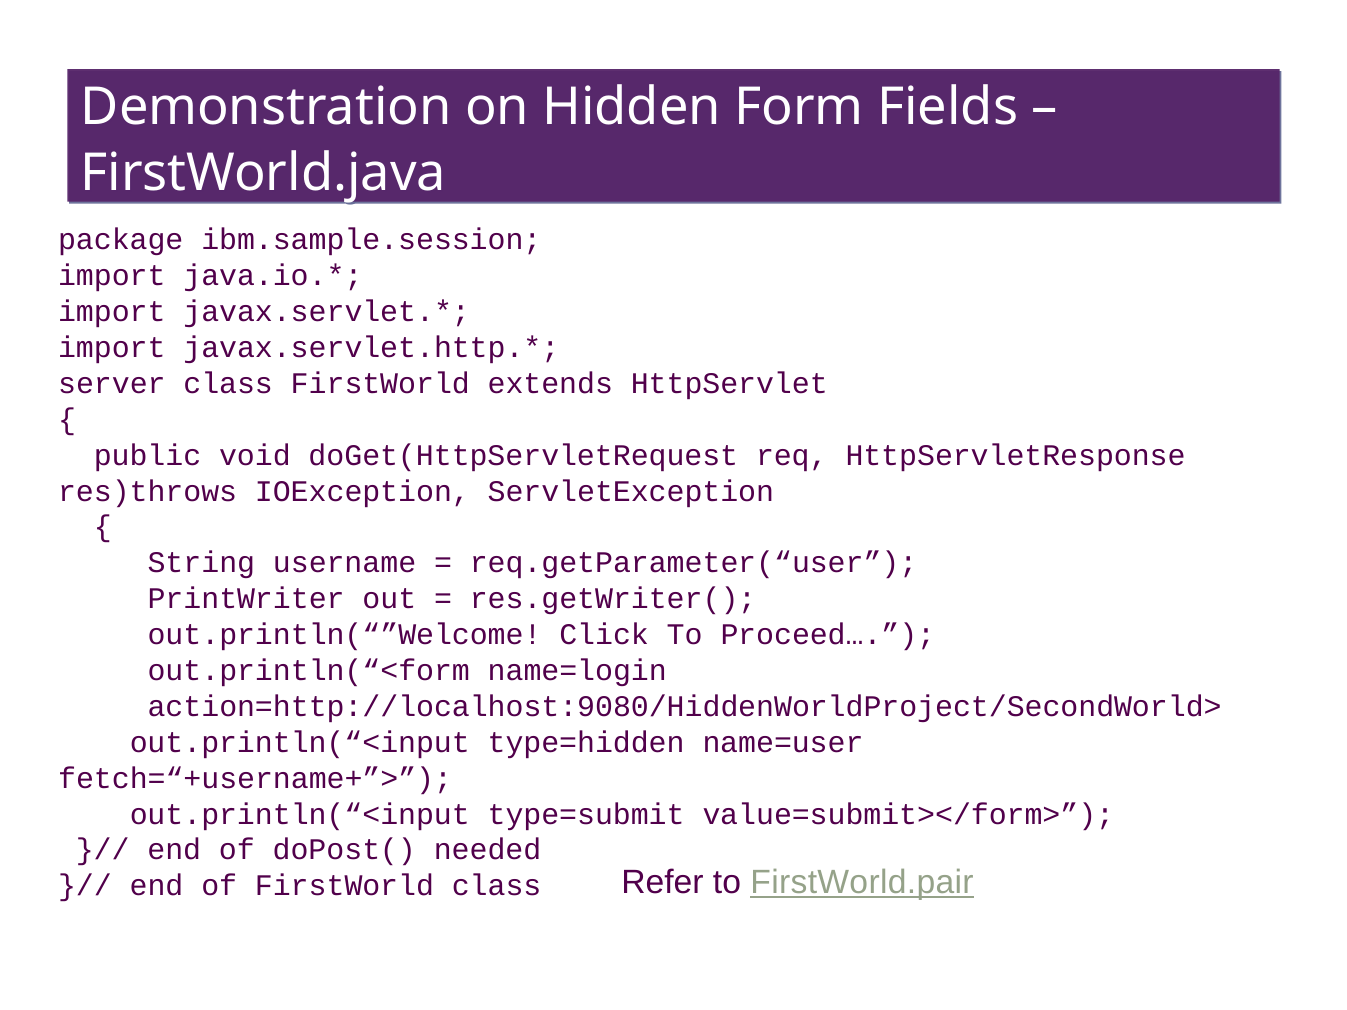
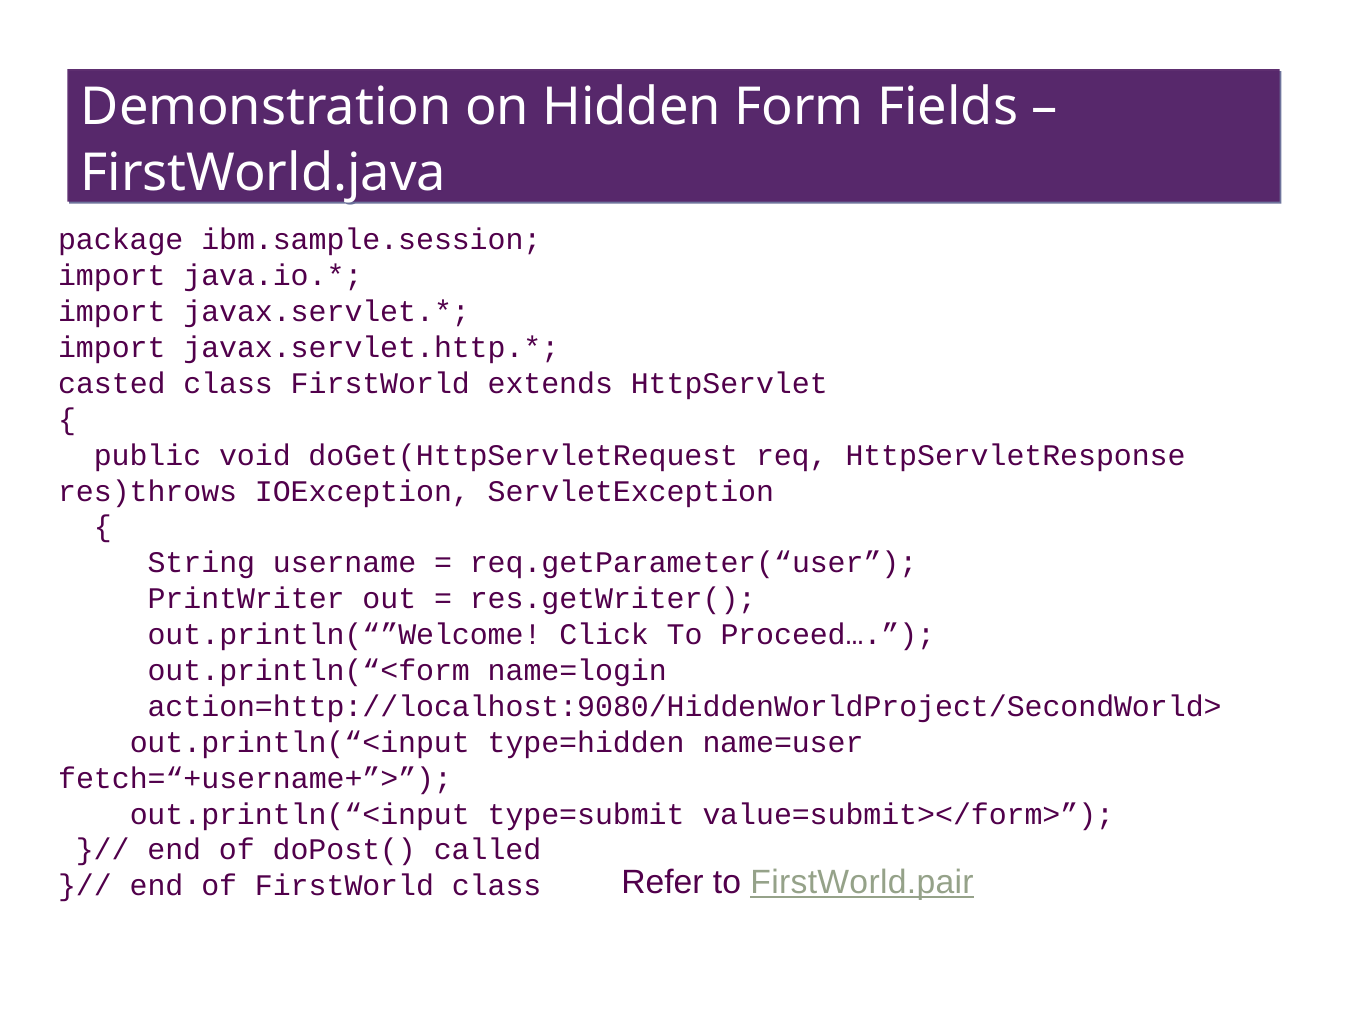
server: server -> casted (112, 384)
needed: needed -> called (488, 850)
